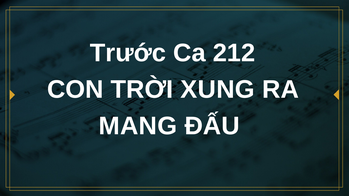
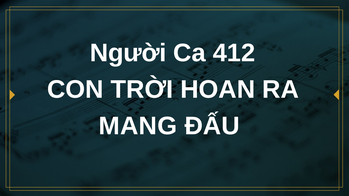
Trước: Trước -> Người (128, 53)
212: 212 -> 412 (234, 53)
XUNG: XUNG -> HOAN (218, 90)
